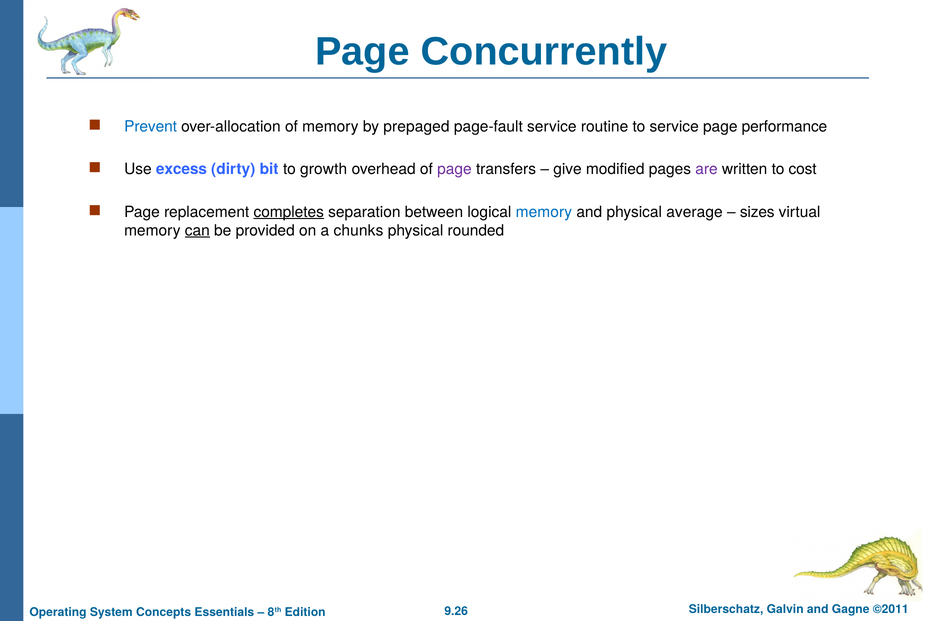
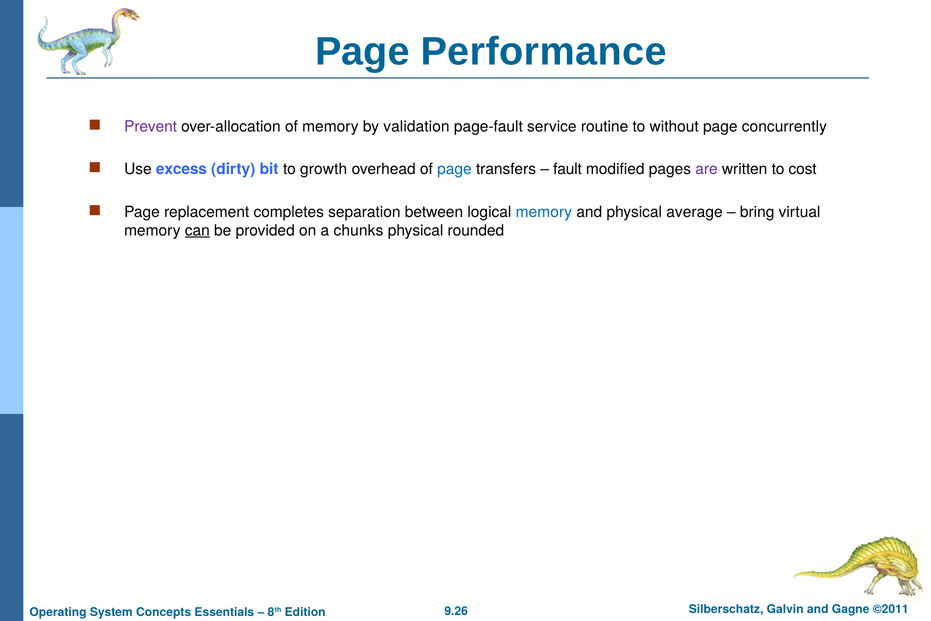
Concurrently: Concurrently -> Performance (544, 52)
Prevent colour: blue -> purple (151, 126)
prepaged: prepaged -> validation (416, 126)
to service: service -> without (674, 126)
performance: performance -> concurrently (784, 126)
page colour: purple -> blue (454, 169)
give: give -> fault (568, 169)
completes underline: present -> none (289, 212)
sizes: sizes -> bring (757, 212)
